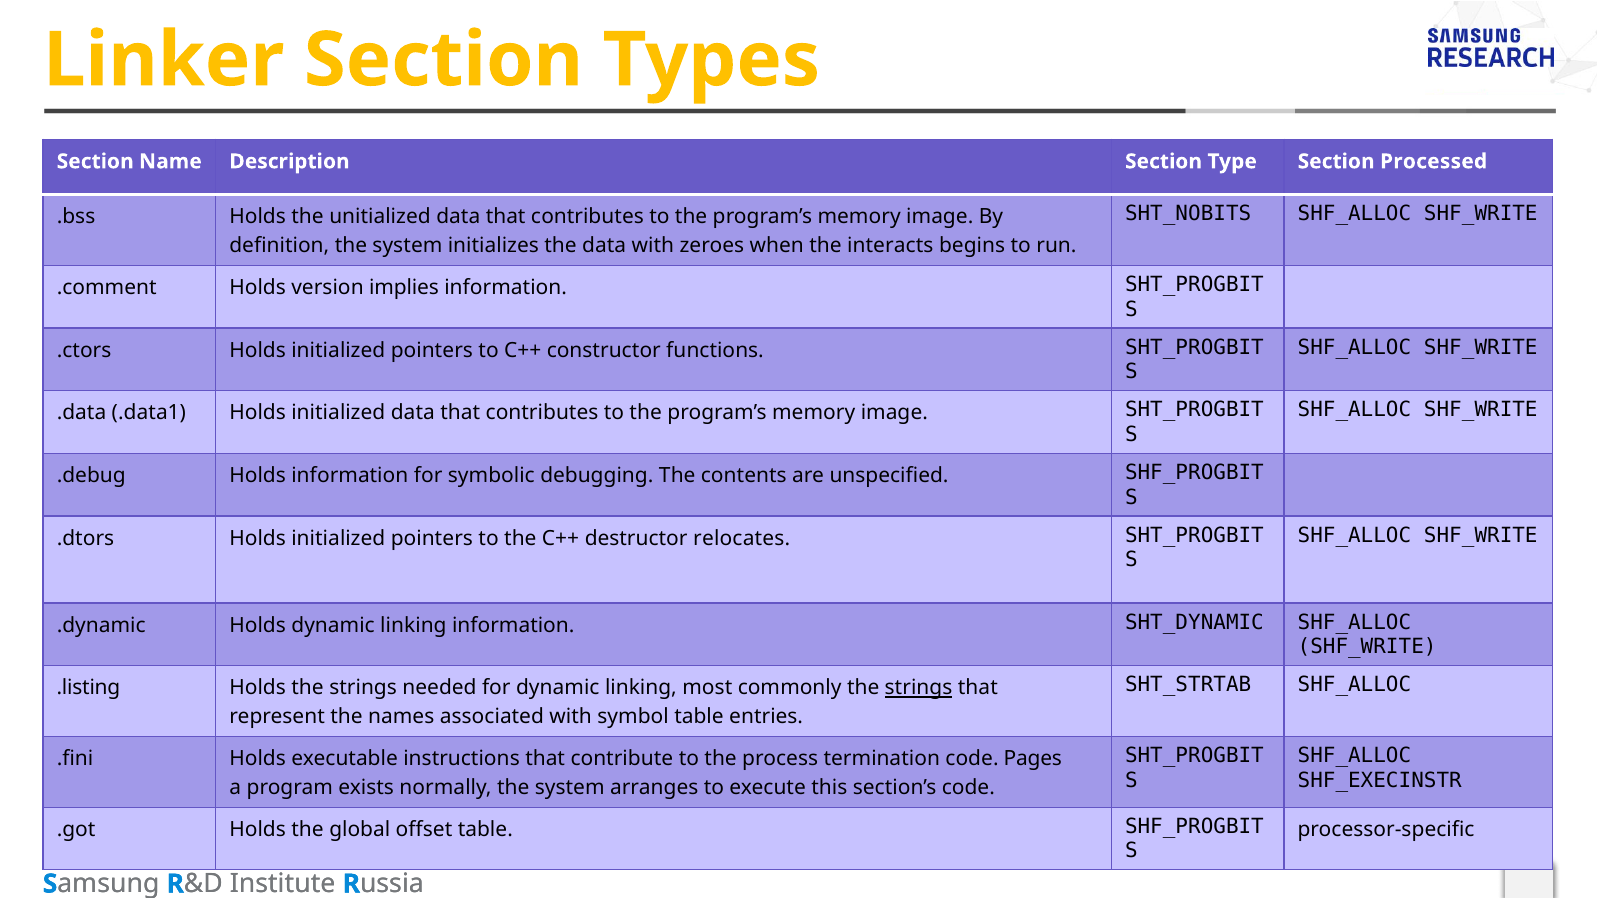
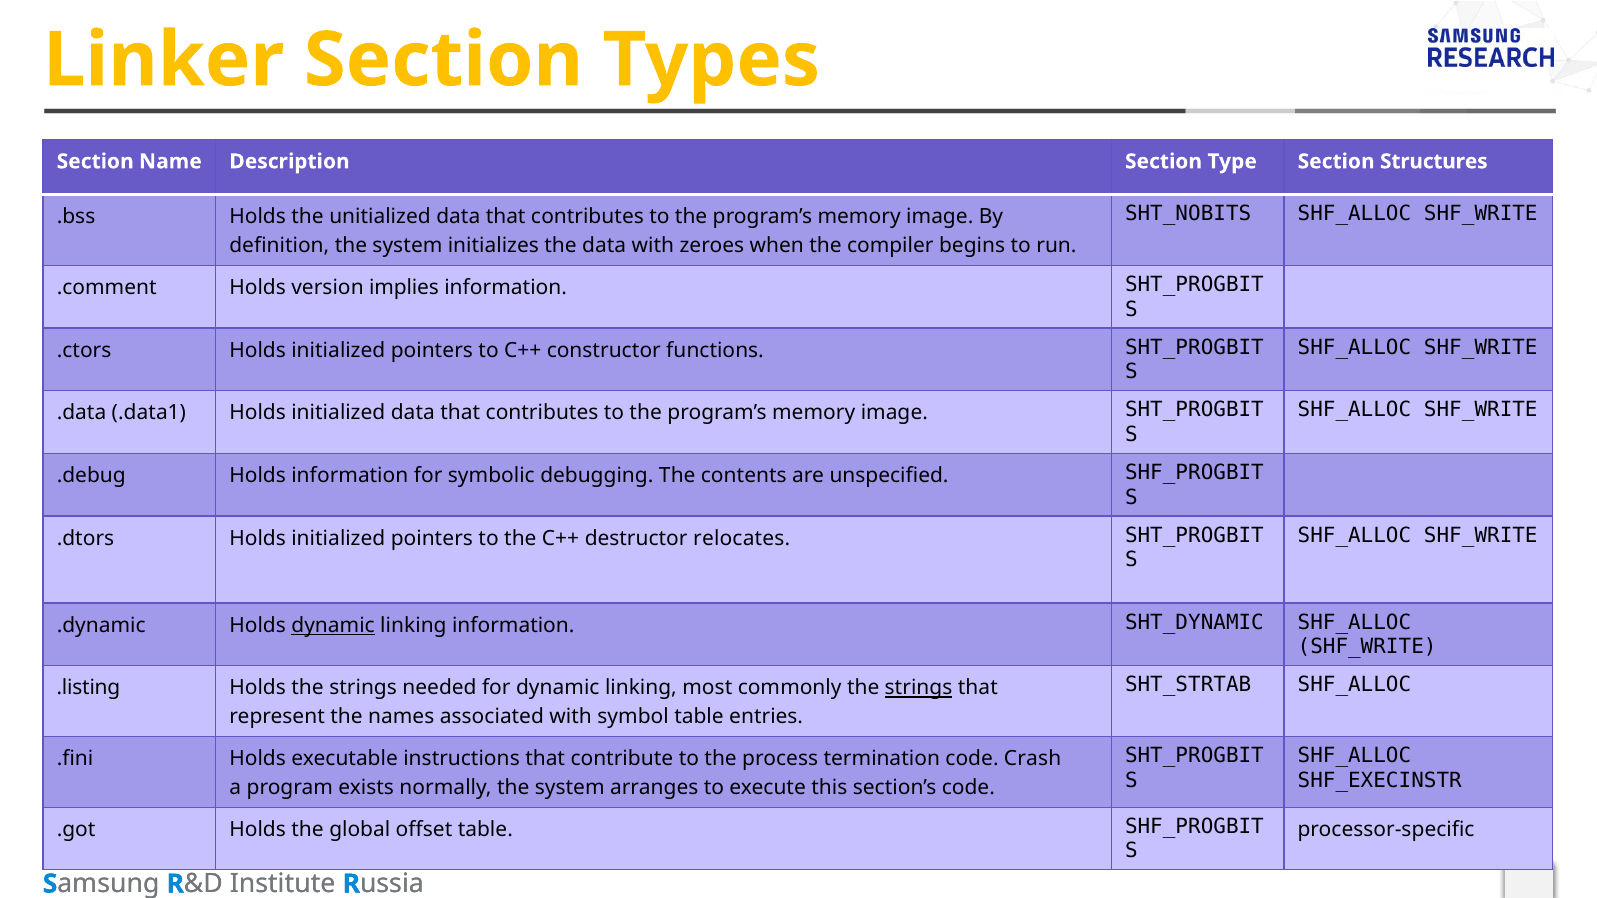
Processed: Processed -> Structures (1434, 162)
interacts: interacts -> compiler (890, 246)
dynamic underline: none -> present (333, 626)
Pages: Pages -> Crash (1033, 759)
